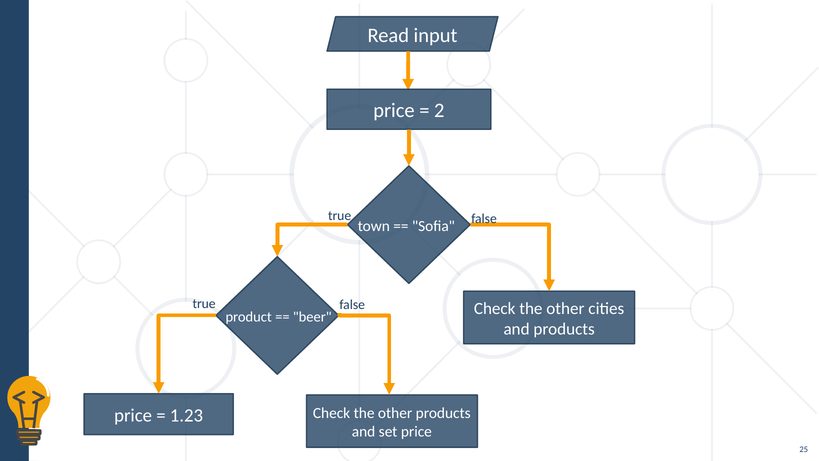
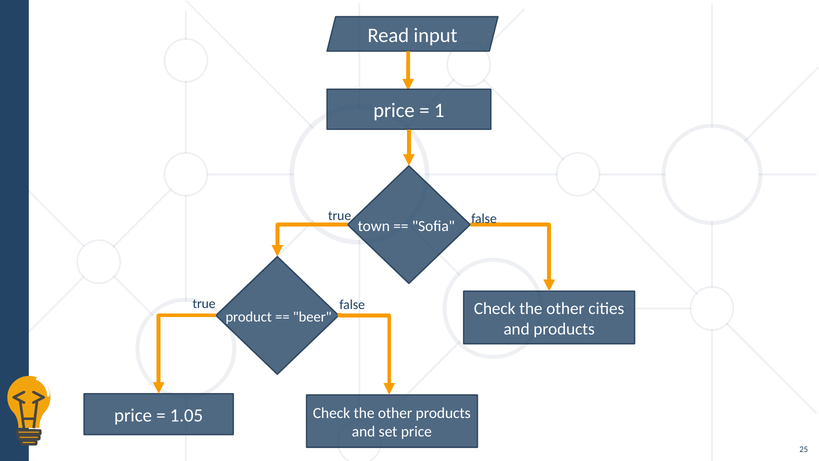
2: 2 -> 1 (439, 111)
1.23: 1.23 -> 1.05 (186, 415)
